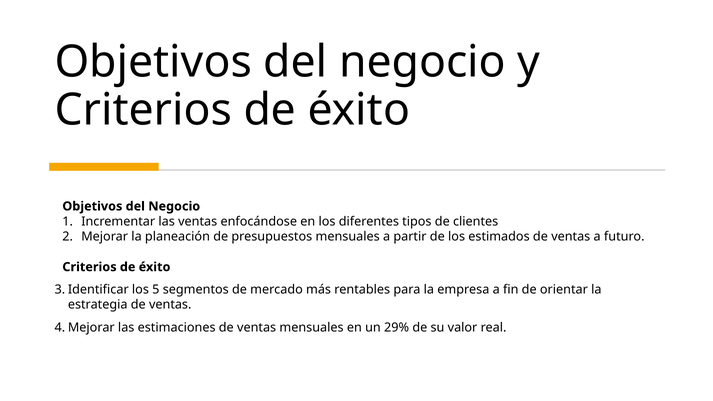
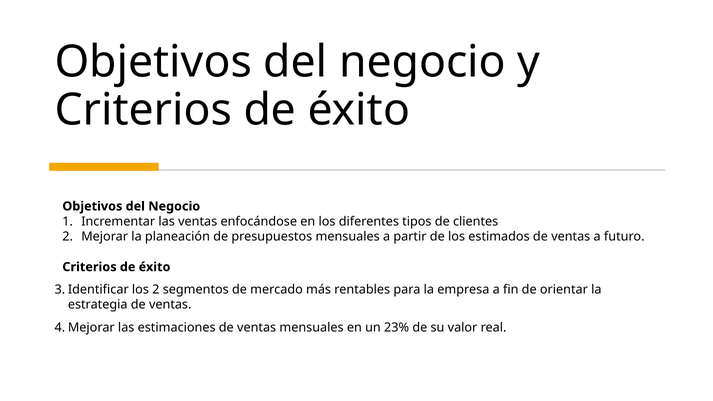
los 5: 5 -> 2 (156, 290)
29%: 29% -> 23% (397, 327)
